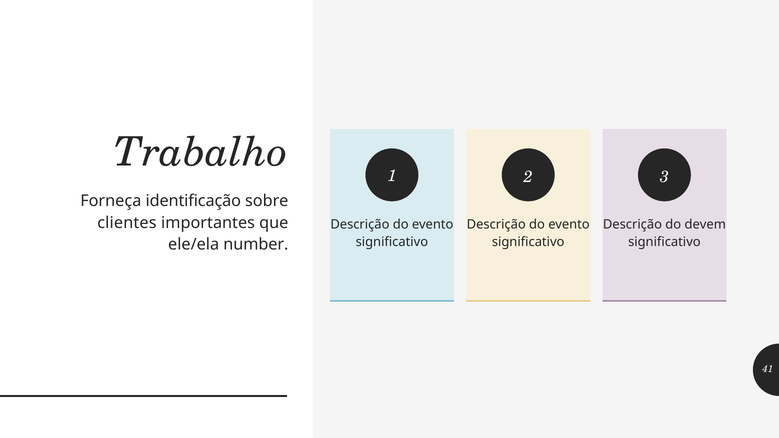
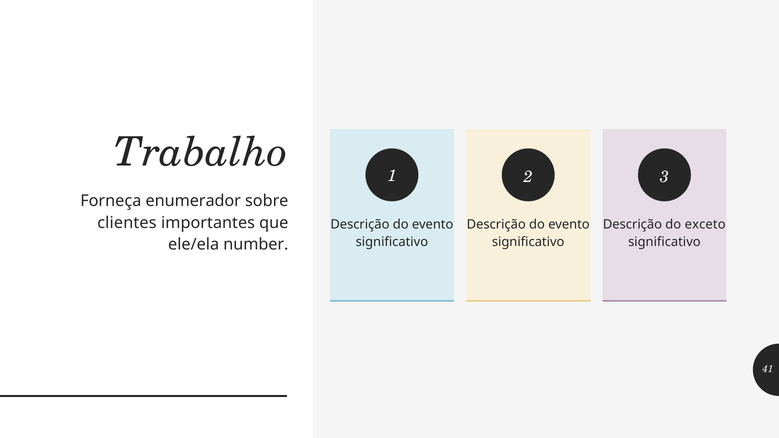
identificação: identificação -> enumerador (193, 201)
devem: devem -> exceto (705, 225)
